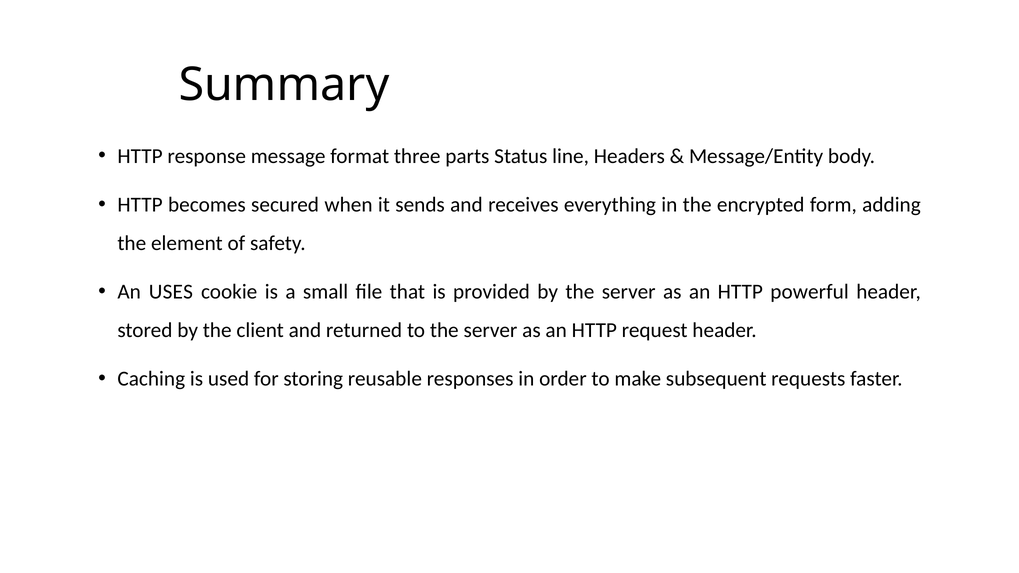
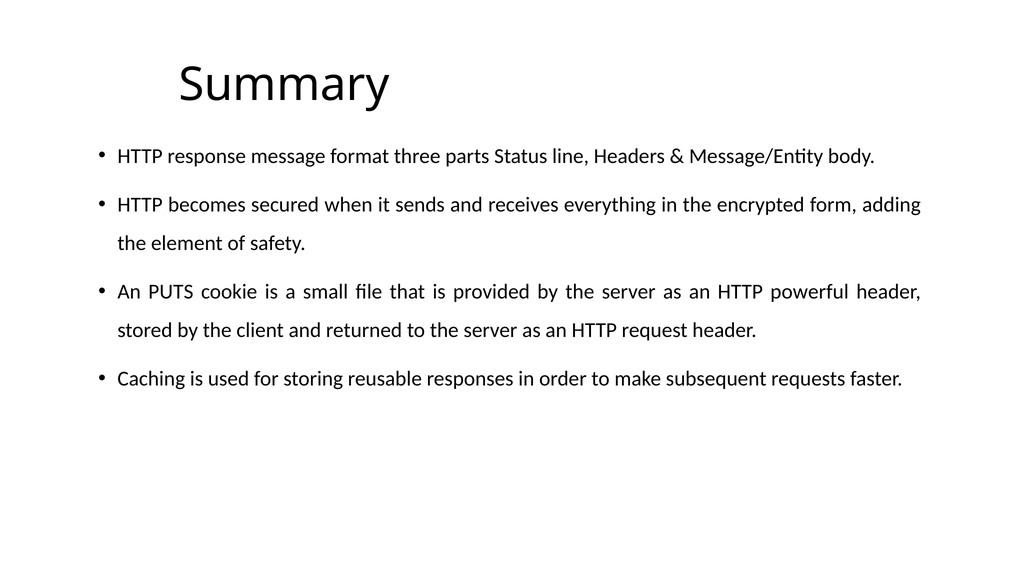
USES: USES -> PUTS (171, 292)
